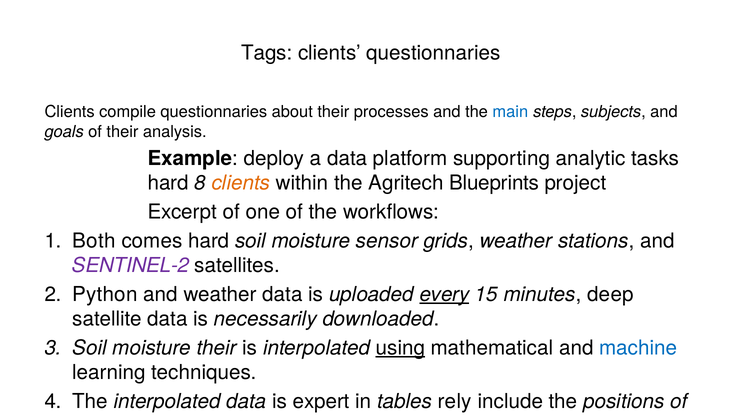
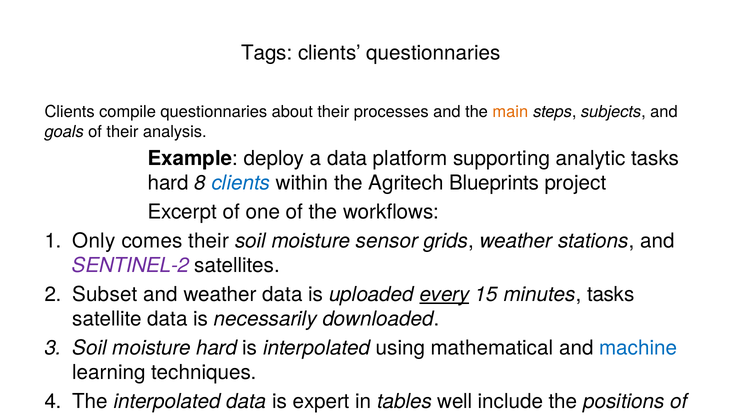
main colour: blue -> orange (510, 112)
clients colour: orange -> blue (241, 183)
Both: Both -> Only (94, 241)
comes hard: hard -> their (209, 241)
Python: Python -> Subset (105, 295)
minutes deep: deep -> tasks (611, 295)
moisture their: their -> hard (217, 348)
using underline: present -> none (400, 348)
rely: rely -> well (455, 402)
